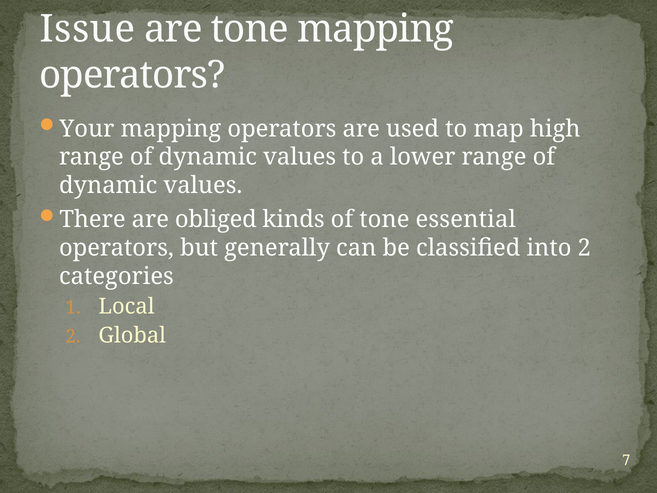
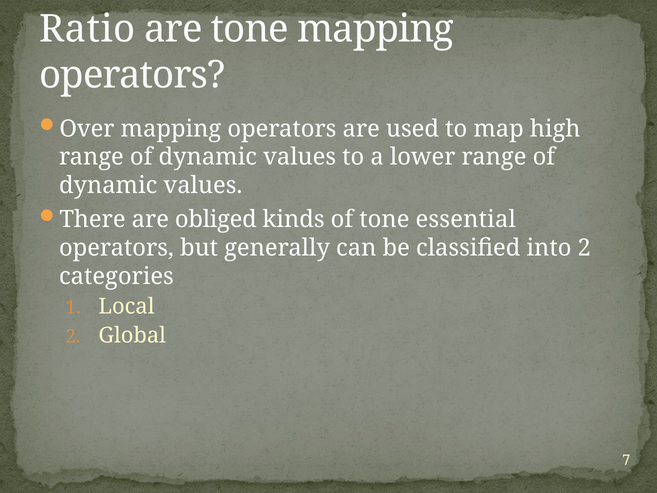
Issue: Issue -> Ratio (88, 29)
Your: Your -> Over (87, 129)
